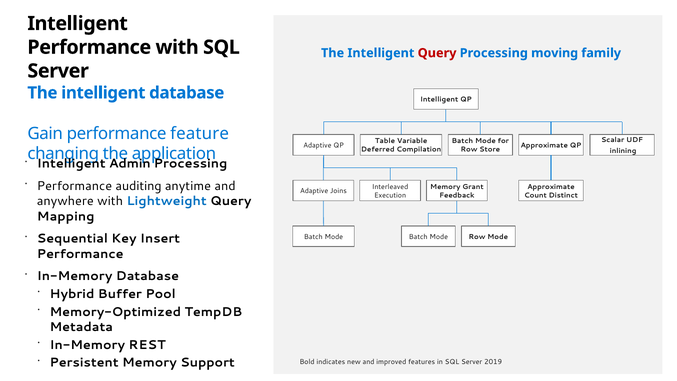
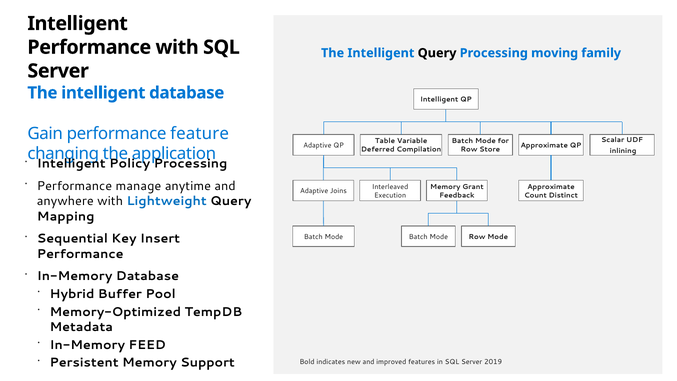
Query colour: red -> black (437, 53)
Admin: Admin -> Policy (130, 164)
auditing: auditing -> manage (138, 186)
REST: REST -> FEED (147, 345)
